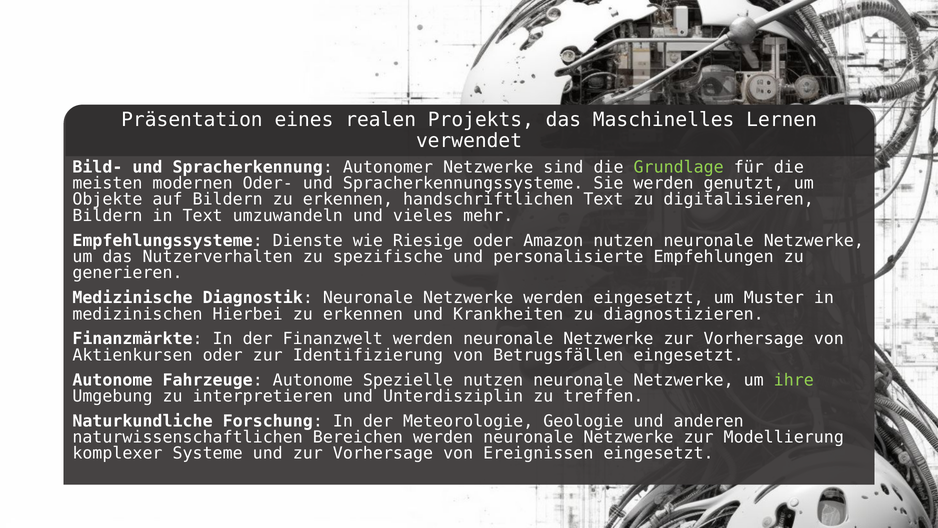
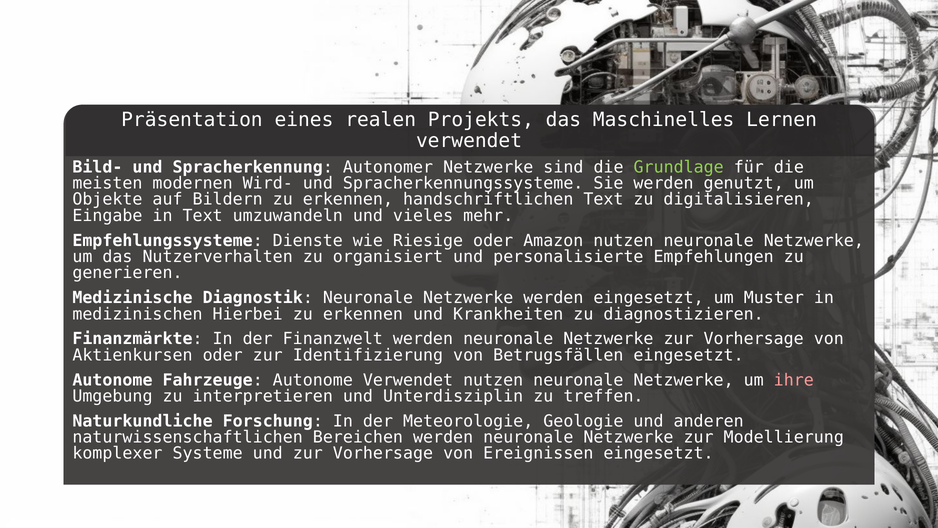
Oder-: Oder- -> Wird- (268, 183)
Bildern: Bildern -> Eingabe (107, 216)
spezifische: spezifische -> organisiert (388, 257)
Autonome Spezielle: Spezielle -> Verwendet (408, 380)
ihre colour: light green -> pink (794, 380)
